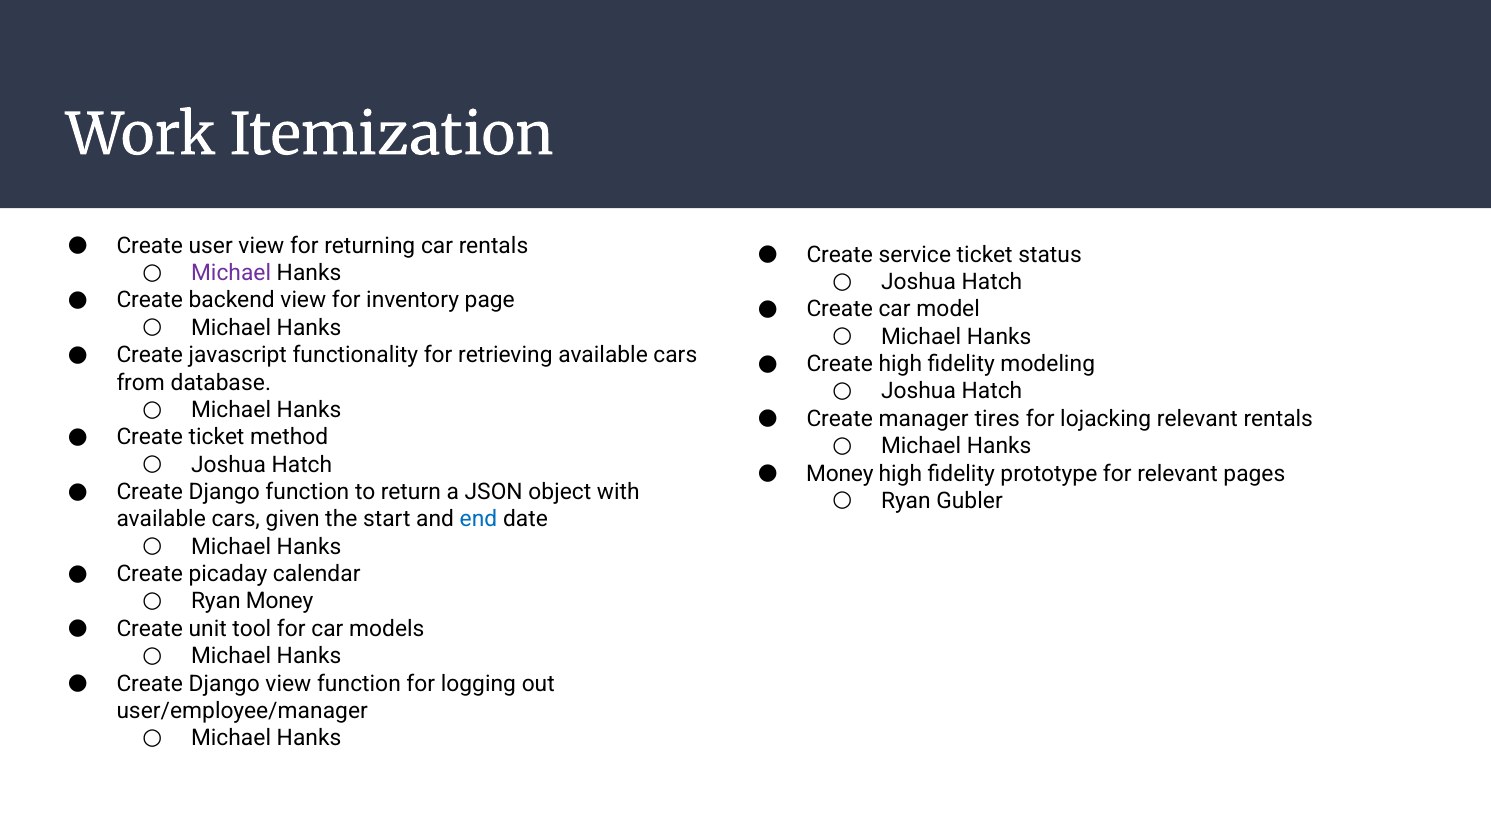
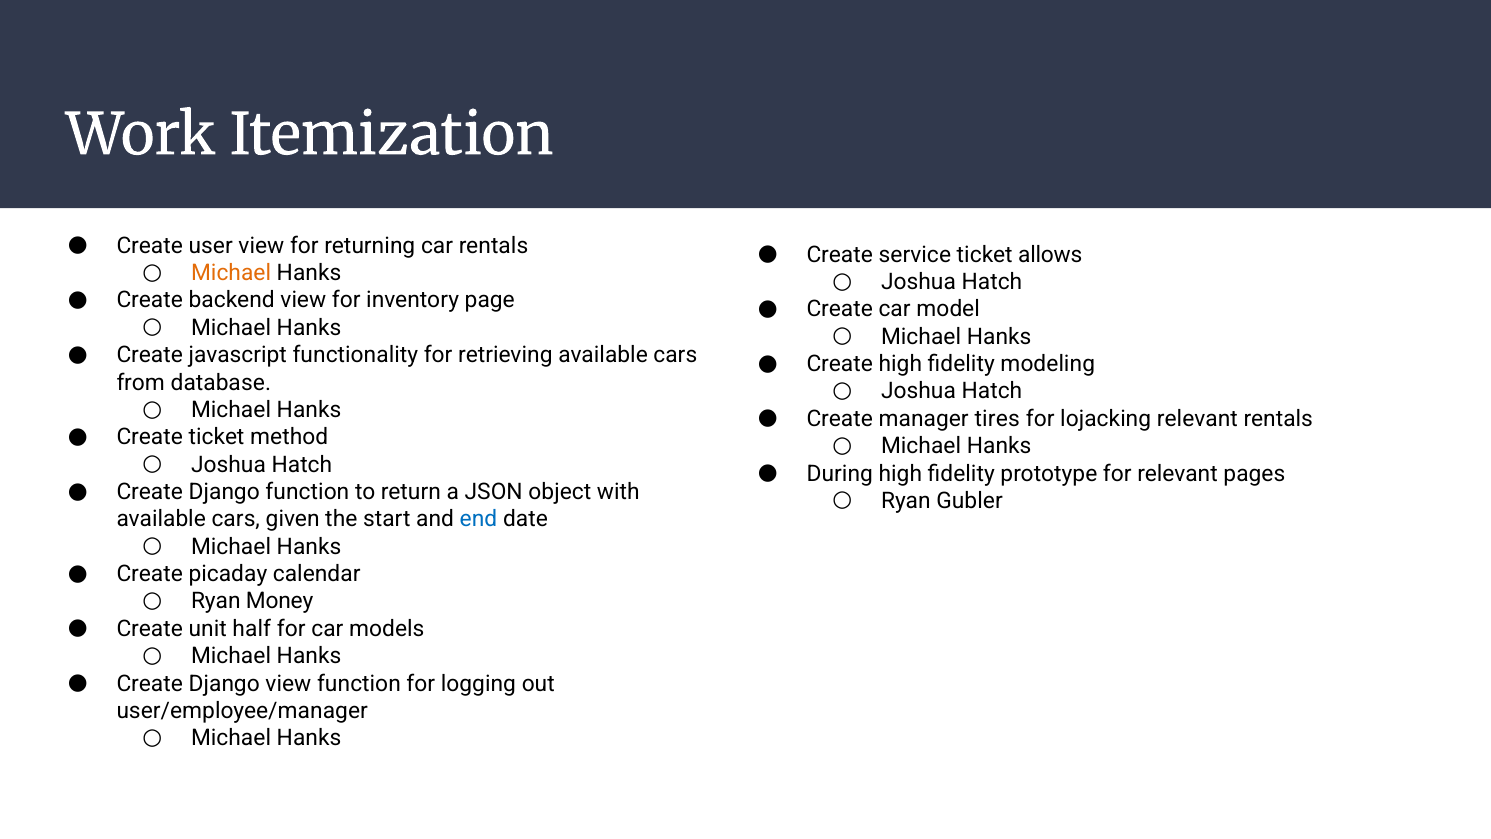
status: status -> allows (1050, 255)
Michael colour: purple -> orange (231, 273)
Money: Money -> During (840, 473)
tool: tool -> half (252, 629)
